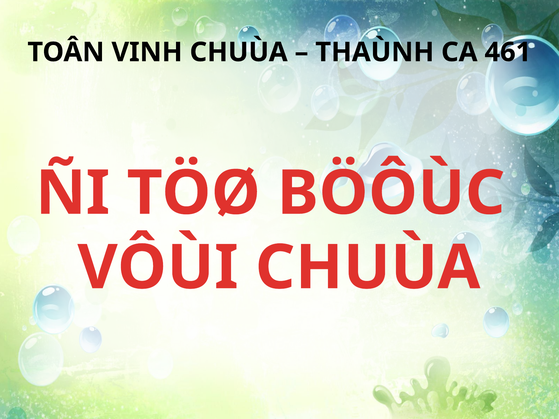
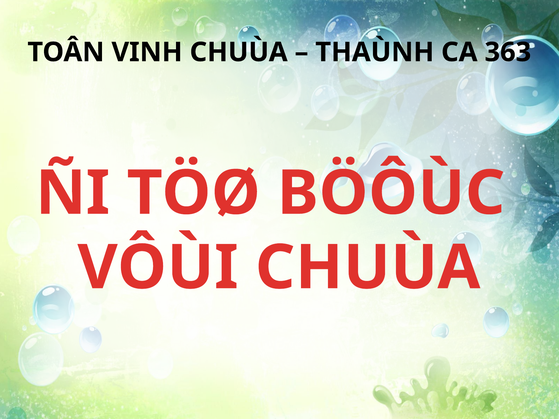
461: 461 -> 363 (508, 52)
